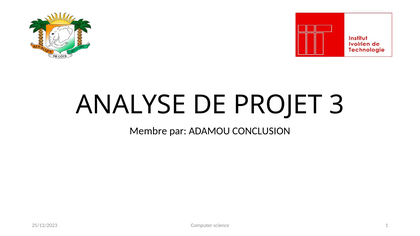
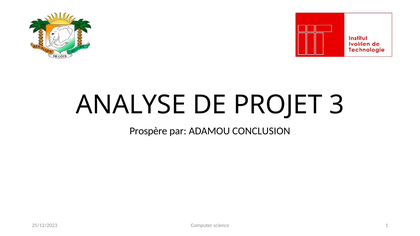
Membre: Membre -> Prospère (148, 131)
